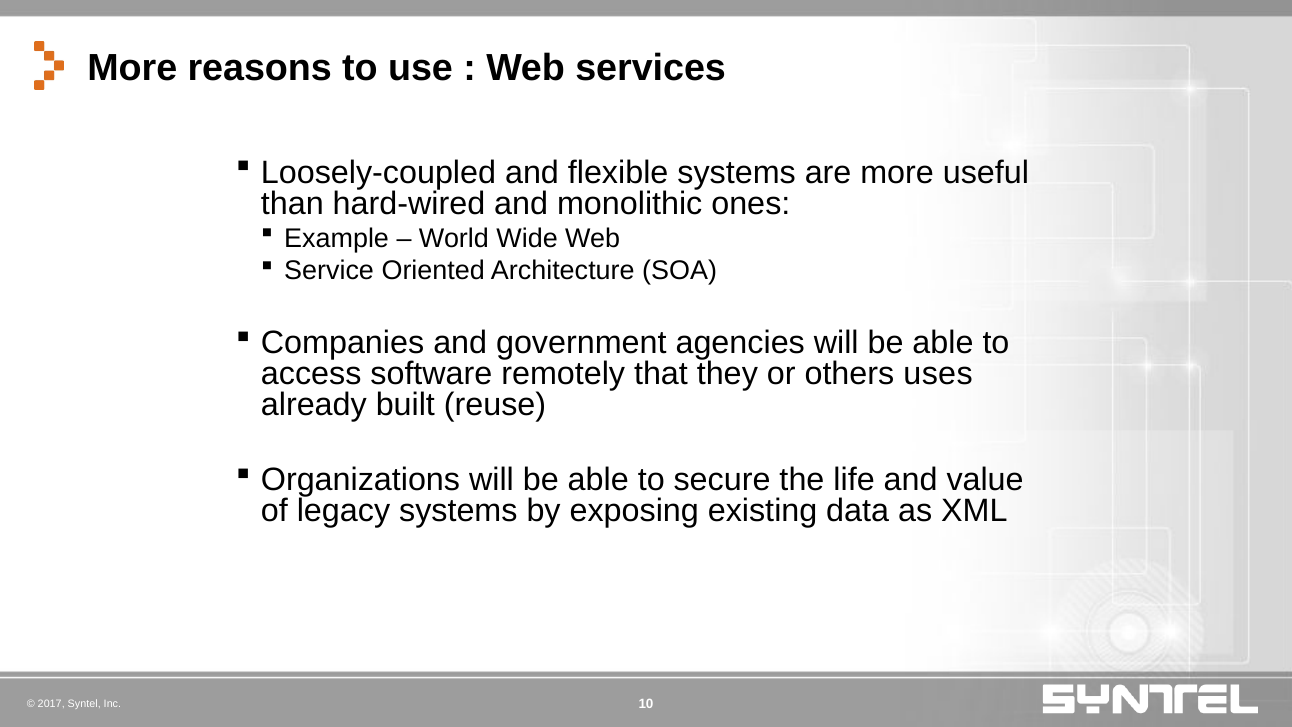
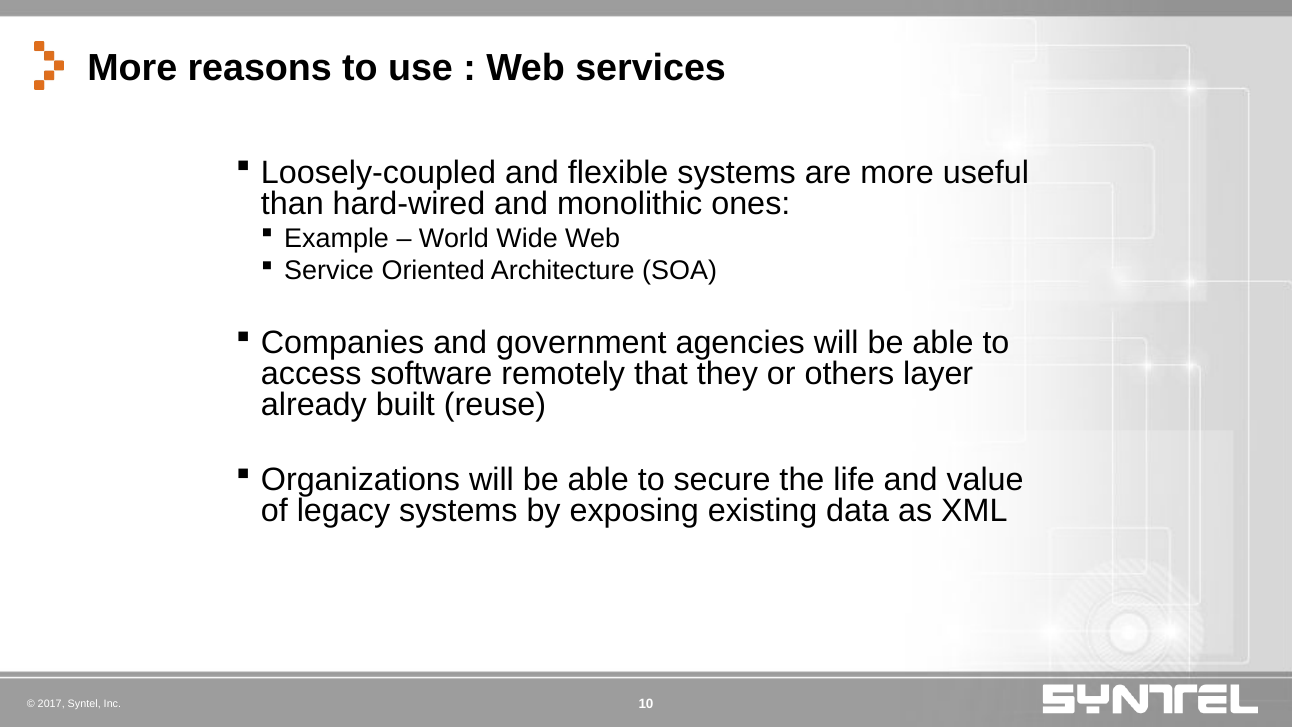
uses: uses -> layer (938, 374)
